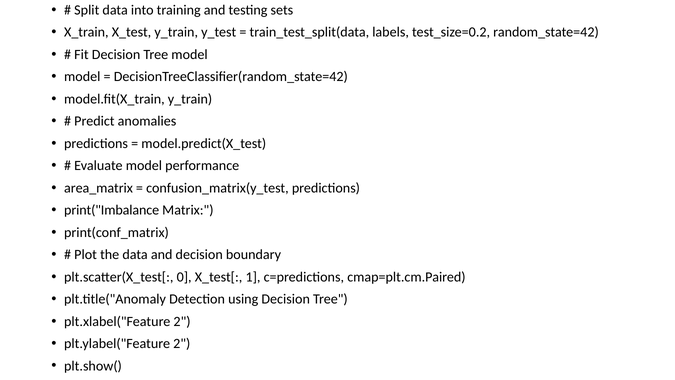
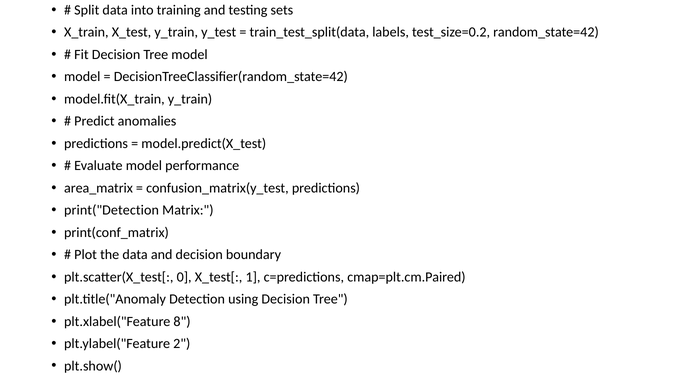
print("Imbalance: print("Imbalance -> print("Detection (112, 210)
plt.xlabel("Feature 2: 2 -> 8 (182, 321)
